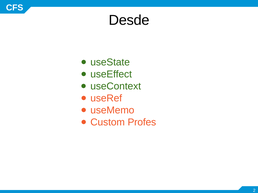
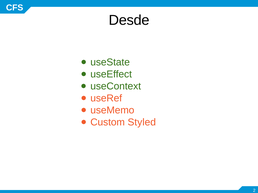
Profes: Profes -> Styled (142, 122)
